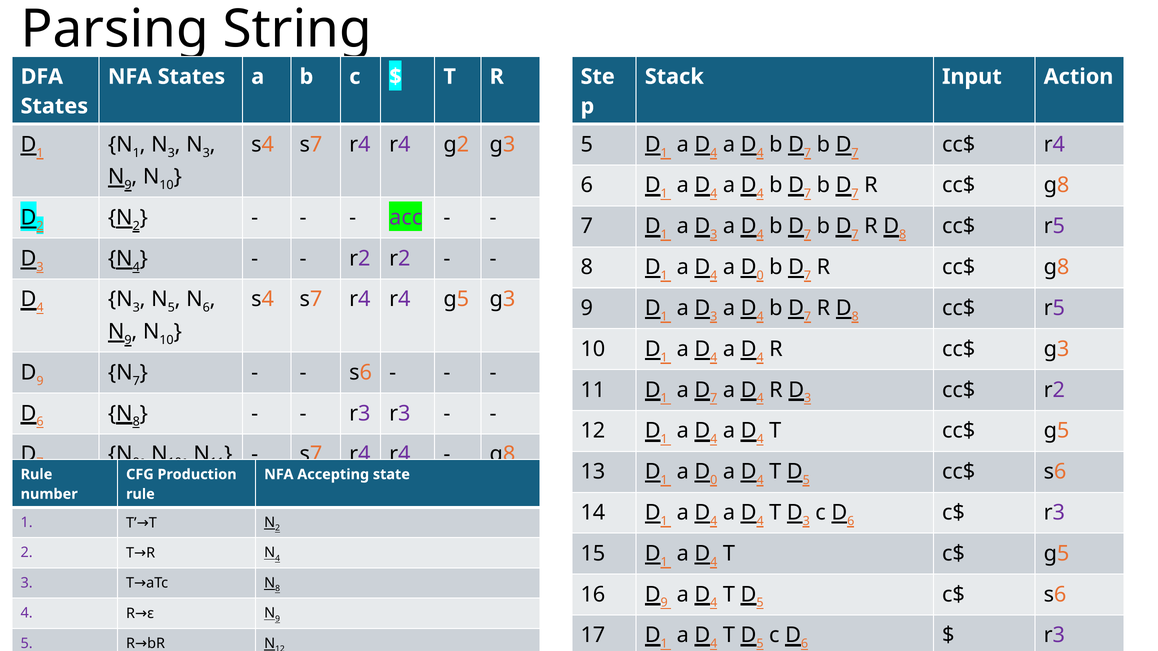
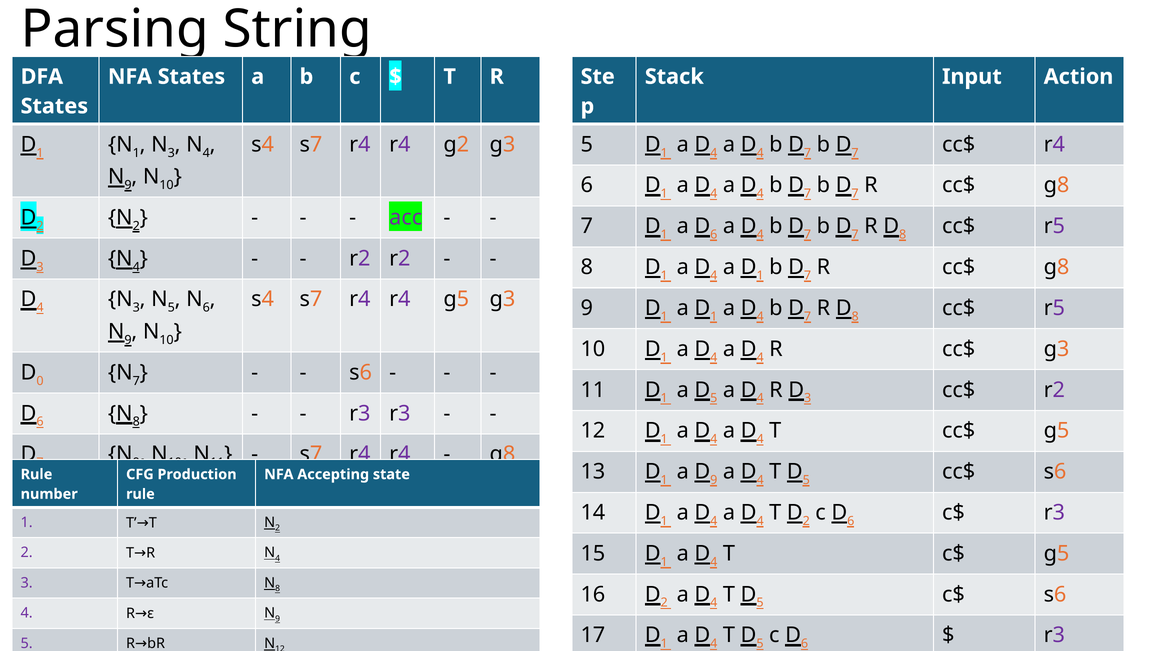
3: 3 -> 4 (206, 153)
3: 3 -> 6 (714, 235)
0: 0 -> 1 (760, 276)
3: 3 -> 1 (714, 317)
9: 9 -> 0 (40, 381)
7: 7 -> 5 (714, 399)
0: 0 -> 9 (714, 480)
3: 3 -> 2 (806, 521)
9: 9 -> 2 (664, 603)
